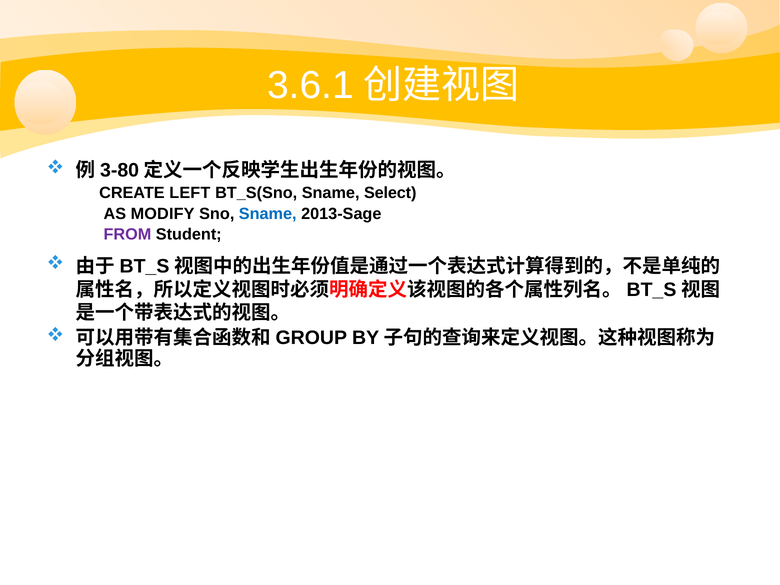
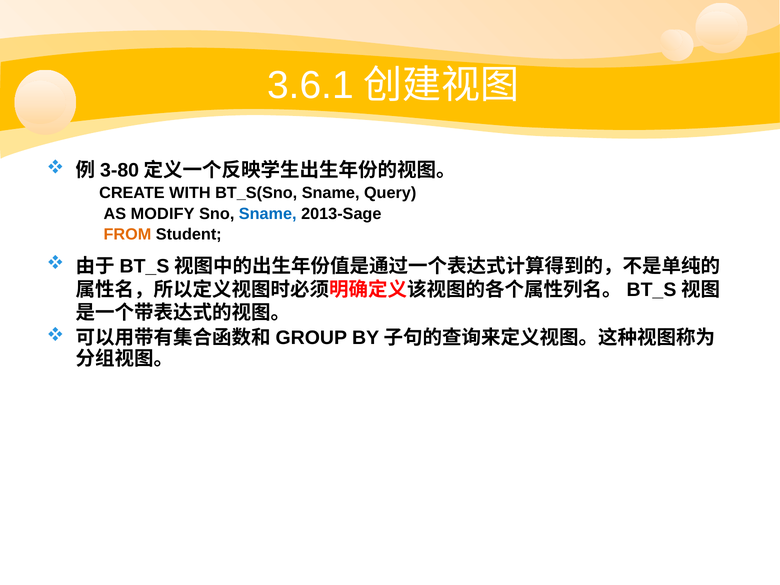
LEFT: LEFT -> WITH (190, 193)
Select: Select -> Query (390, 193)
FROM colour: purple -> orange (127, 234)
